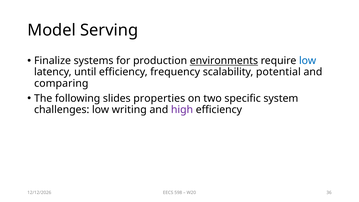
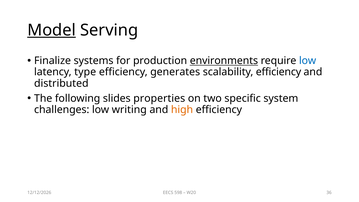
Model underline: none -> present (52, 30)
until: until -> type (85, 72)
frequency: frequency -> generates (175, 72)
scalability potential: potential -> efficiency (278, 72)
comparing: comparing -> distributed (61, 83)
high colour: purple -> orange (182, 110)
